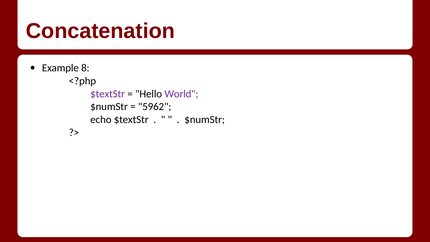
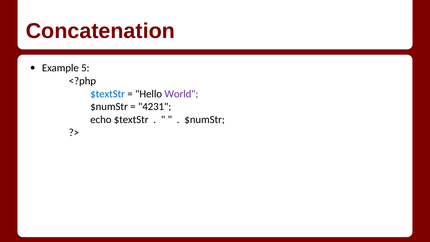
8: 8 -> 5 (85, 68)
$textStr colour: purple -> blue (108, 94)
5962: 5962 -> 4231 (155, 107)
